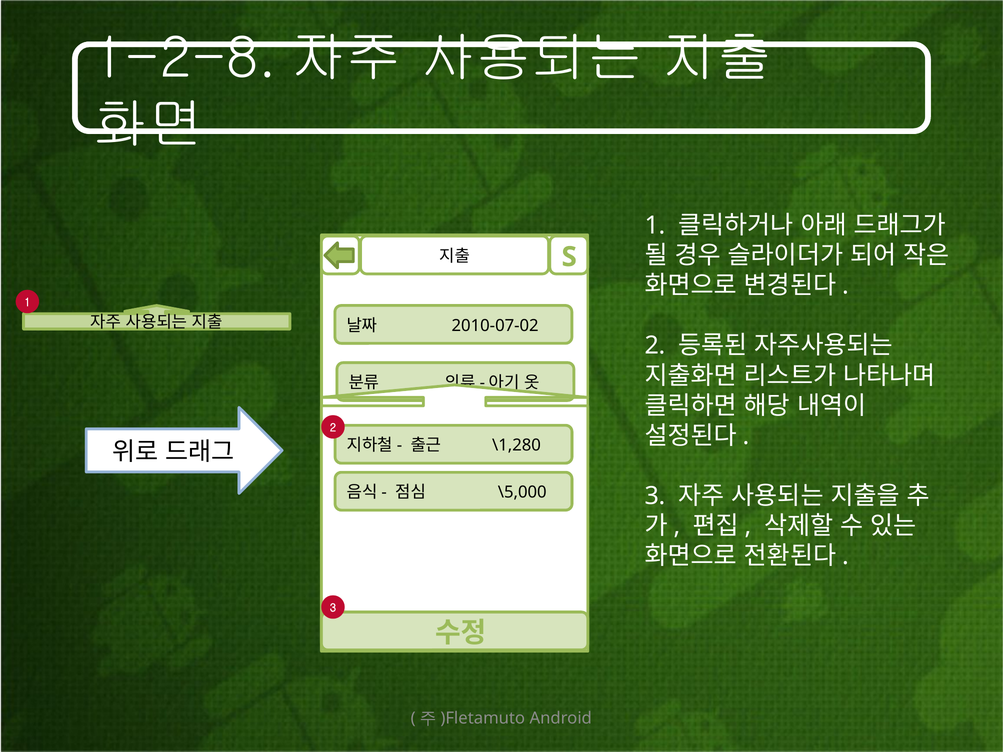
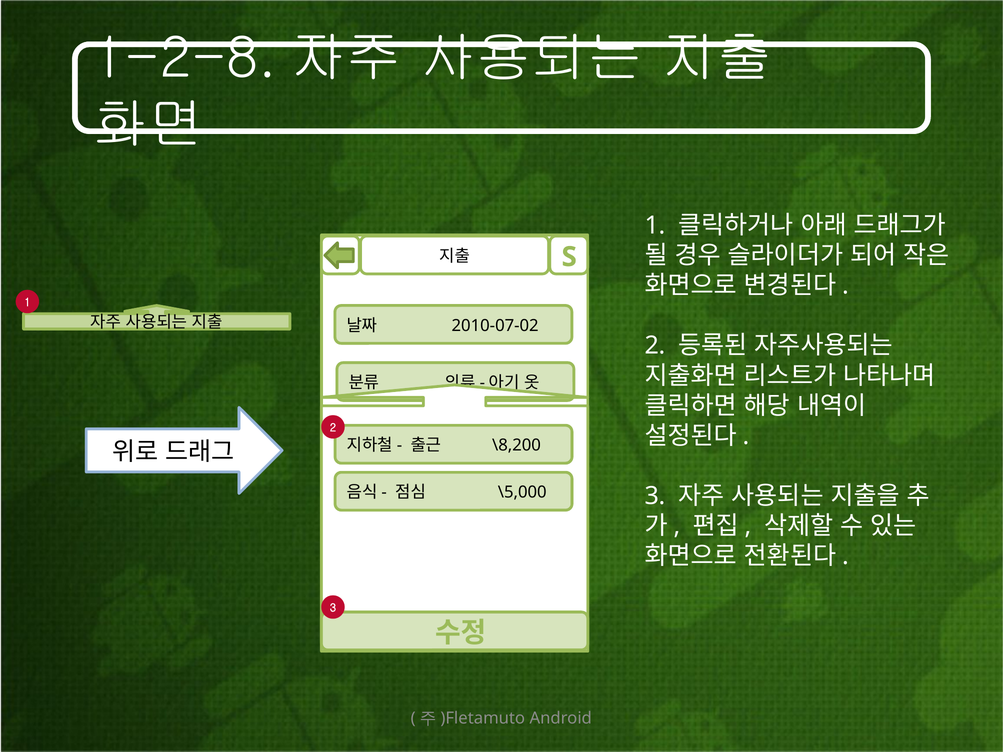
\1,280: \1,280 -> \8,200 (517, 446)
